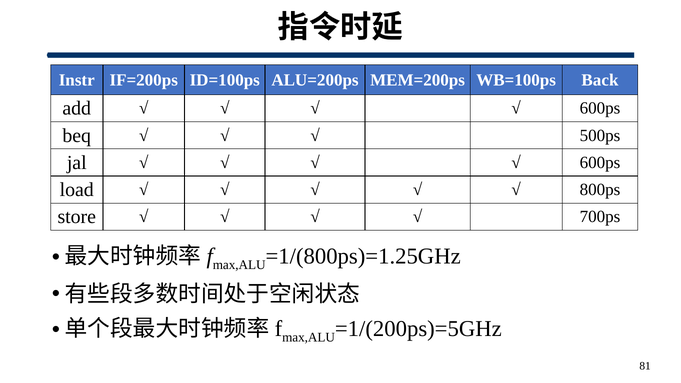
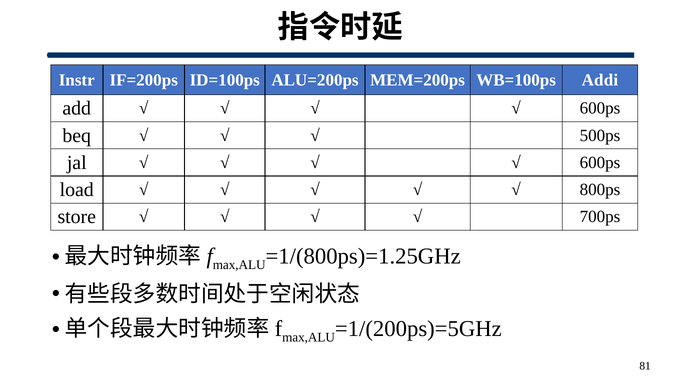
Back: Back -> Addi (600, 80)
